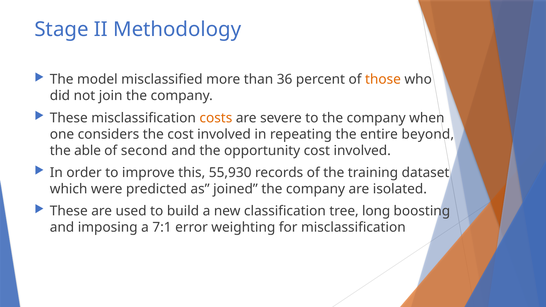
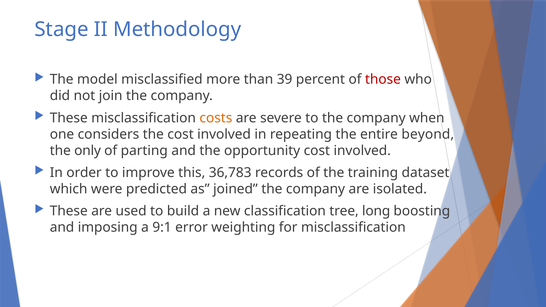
36: 36 -> 39 (285, 79)
those colour: orange -> red (383, 79)
able: able -> only (88, 151)
second: second -> parting (144, 151)
55,930: 55,930 -> 36,783 (230, 173)
7:1: 7:1 -> 9:1 (162, 228)
